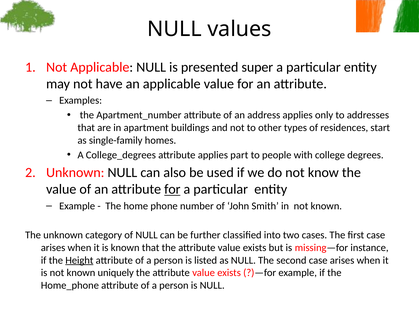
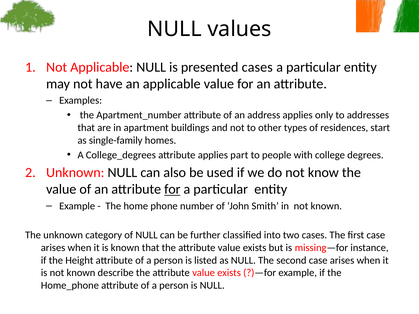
presented super: super -> cases (257, 67)
Height underline: present -> none (79, 261)
uniquely: uniquely -> describe (116, 273)
